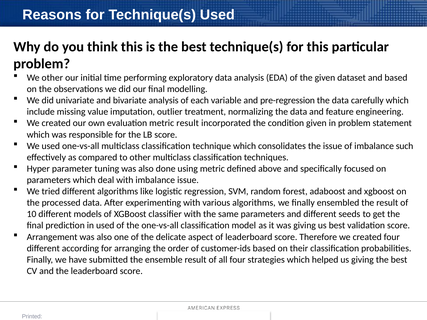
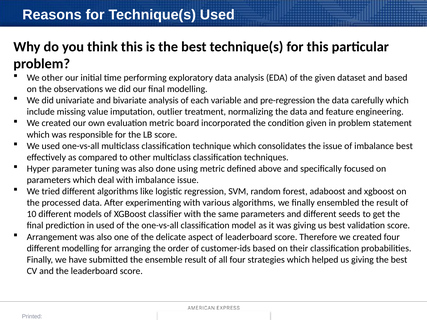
metric result: result -> board (188, 123)
imbalance such: such -> best (404, 146)
different according: according -> modelling (80, 248)
